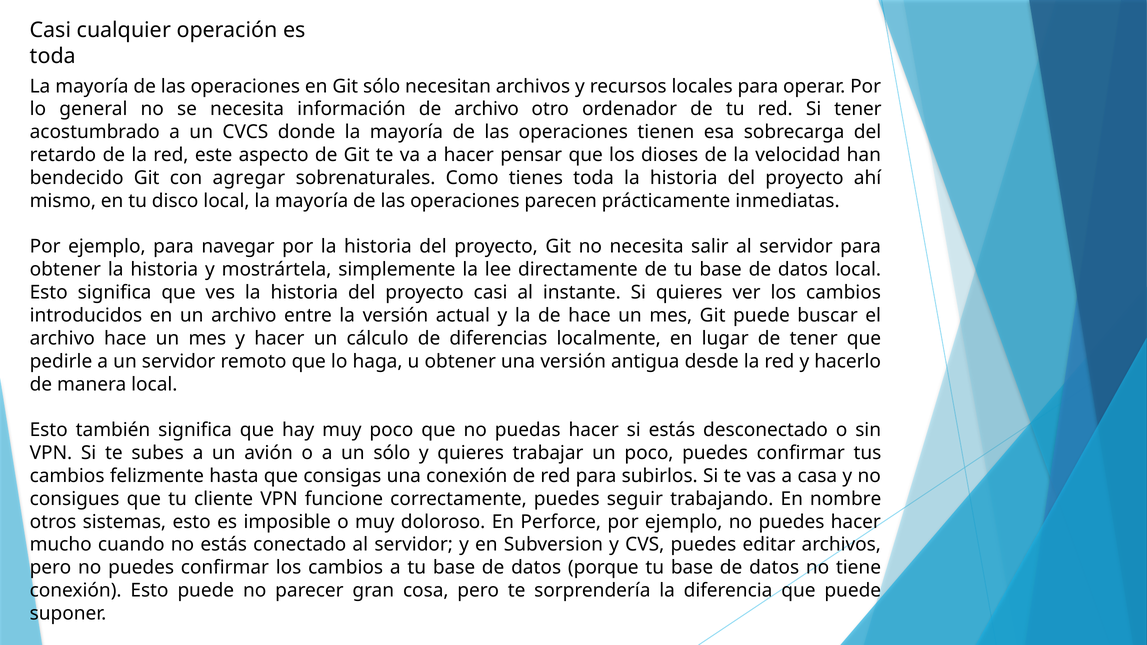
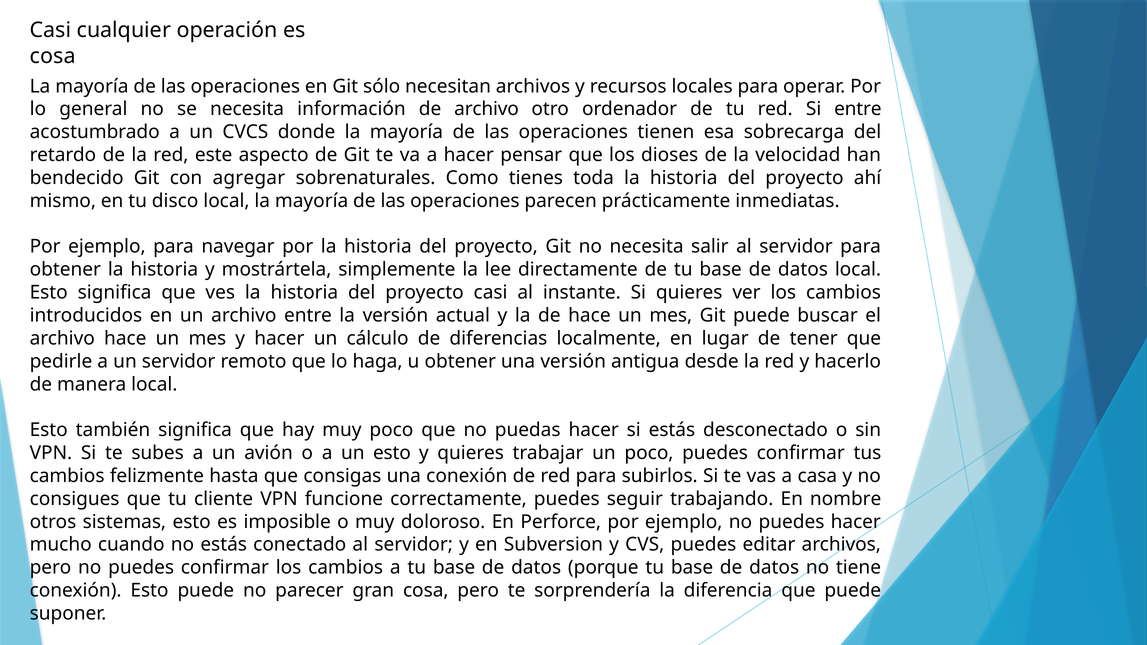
toda: toda -> cosa (53, 56)
Si tener: tener -> entre (858, 109)
un sólo: sólo -> esto (392, 453)
